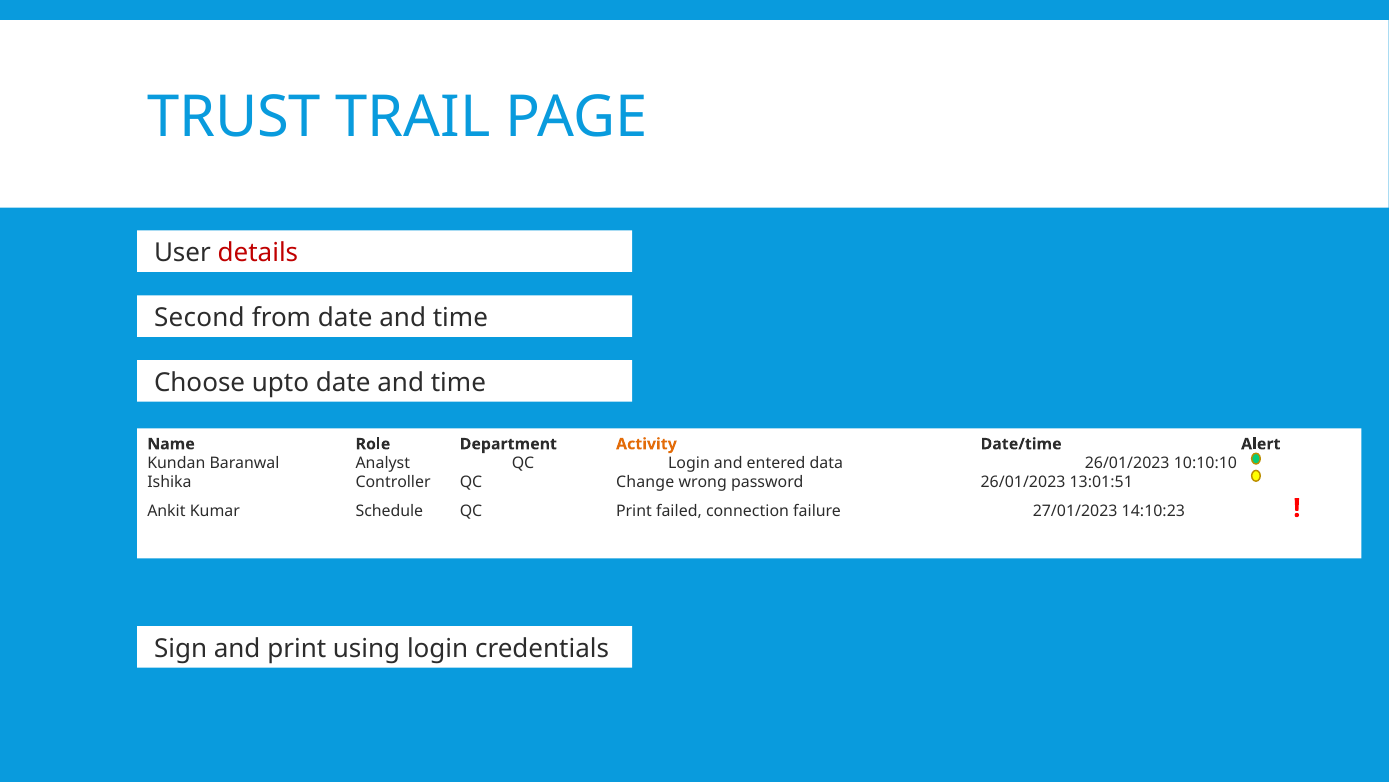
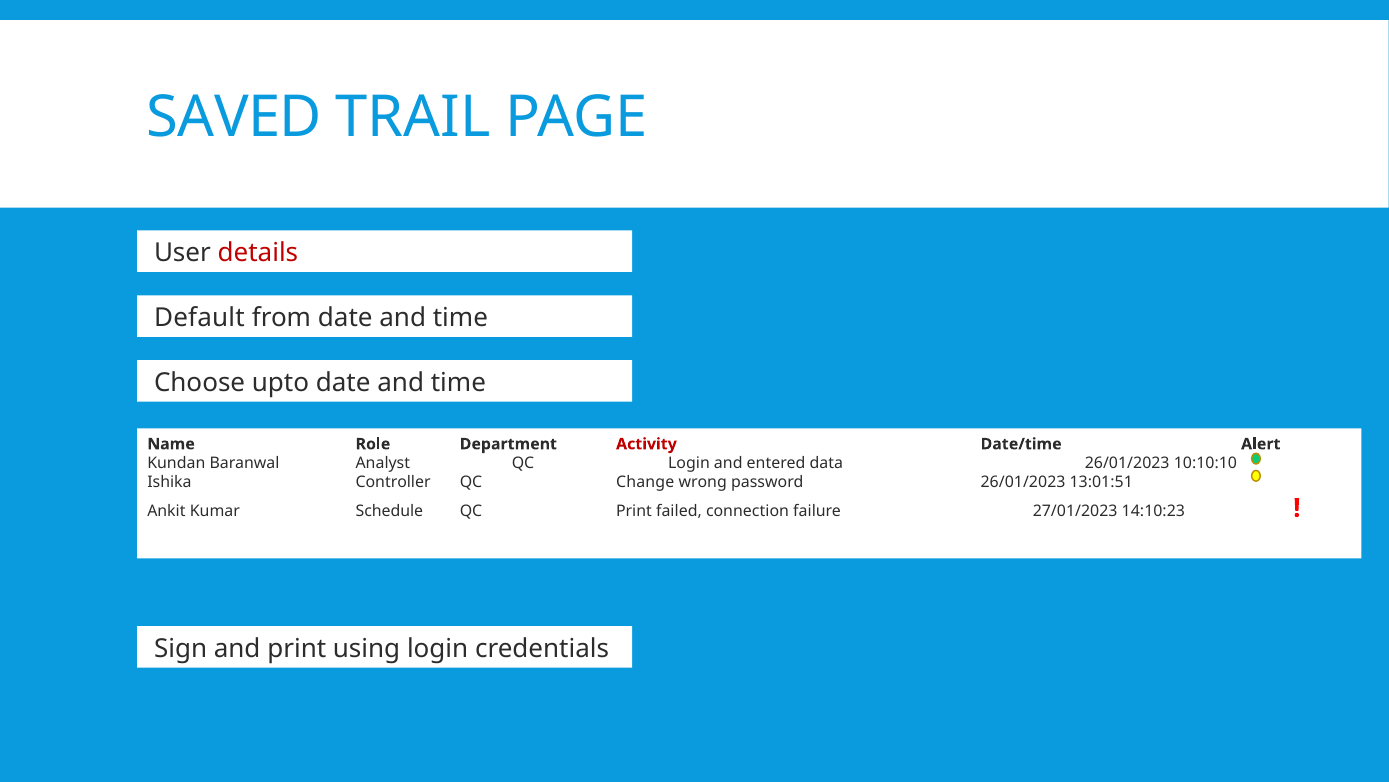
TRUST: TRUST -> SAVED (234, 117)
Second: Second -> Default (199, 318)
Activity colour: orange -> red (646, 444)
